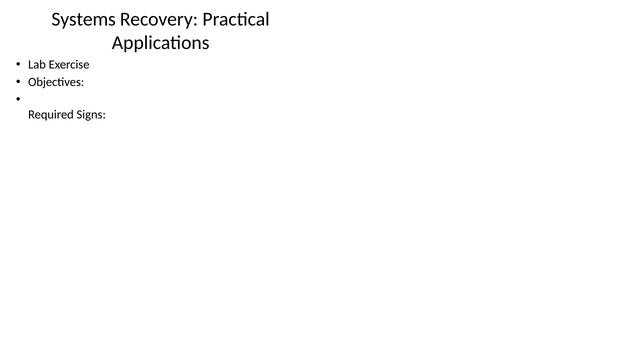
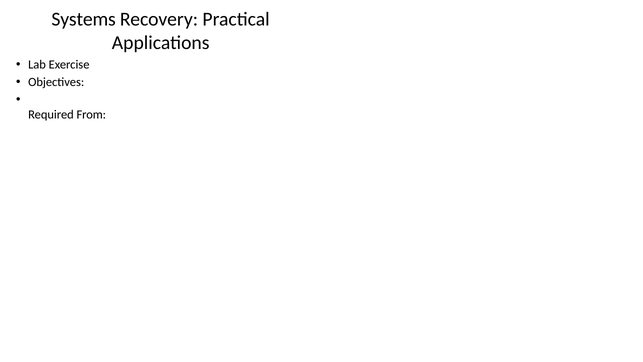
Signs: Signs -> From (91, 115)
